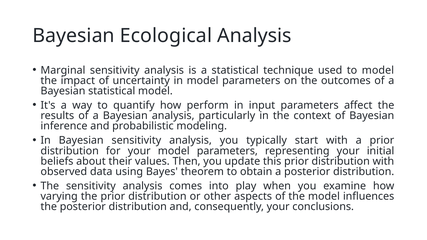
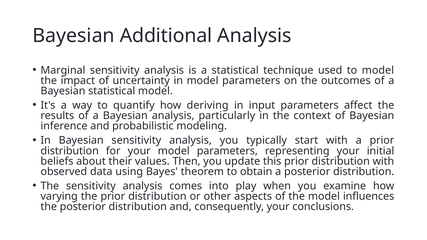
Ecological: Ecological -> Additional (166, 36)
perform: perform -> deriving (208, 105)
